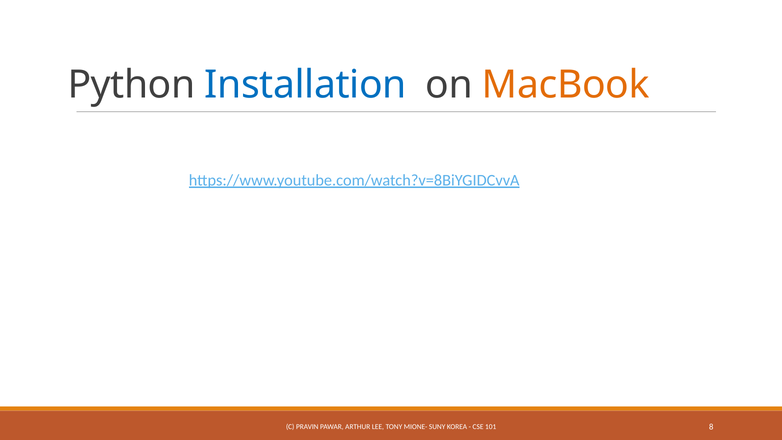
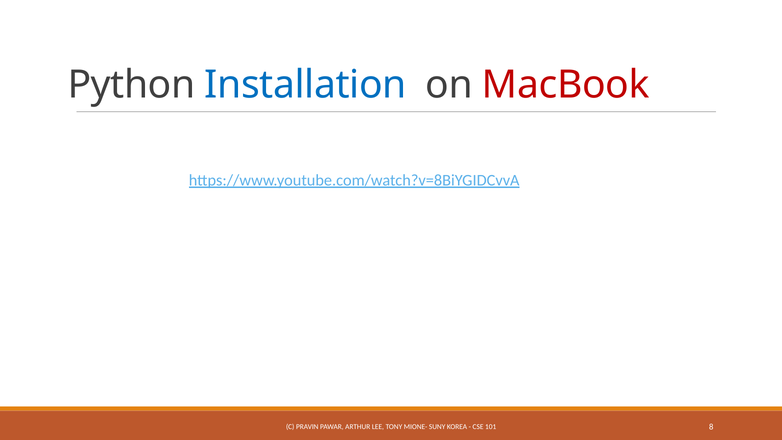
MacBook colour: orange -> red (566, 85)
